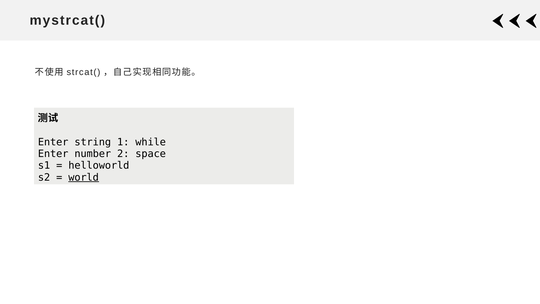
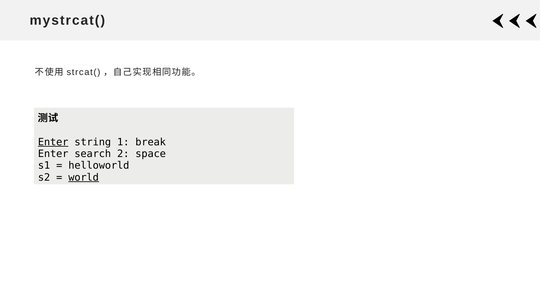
Enter underline: none -> present (53, 142)
while: while -> break (151, 142)
number: number -> search (93, 154)
